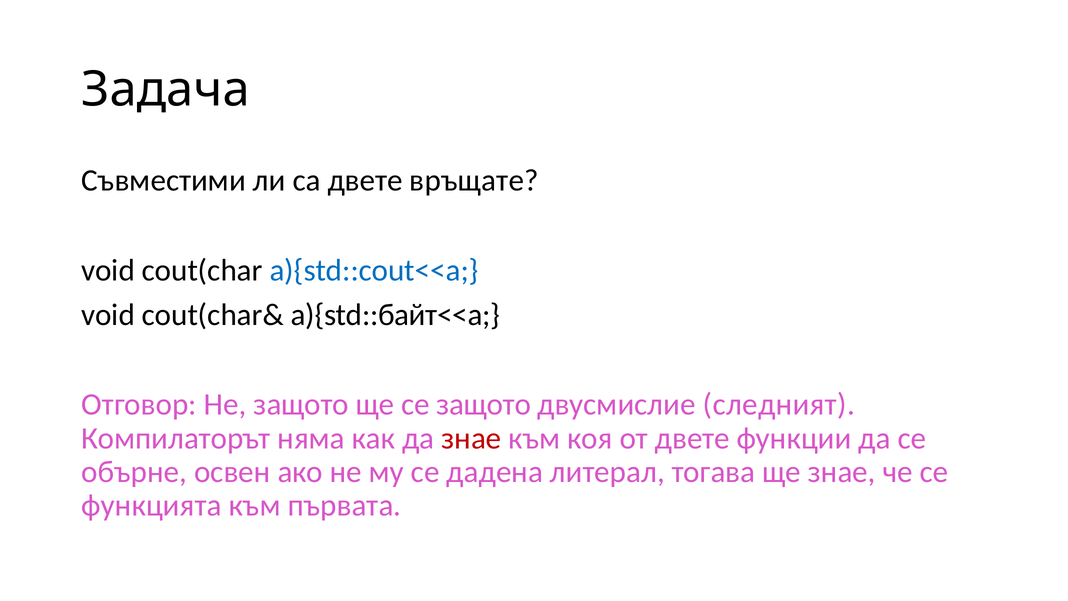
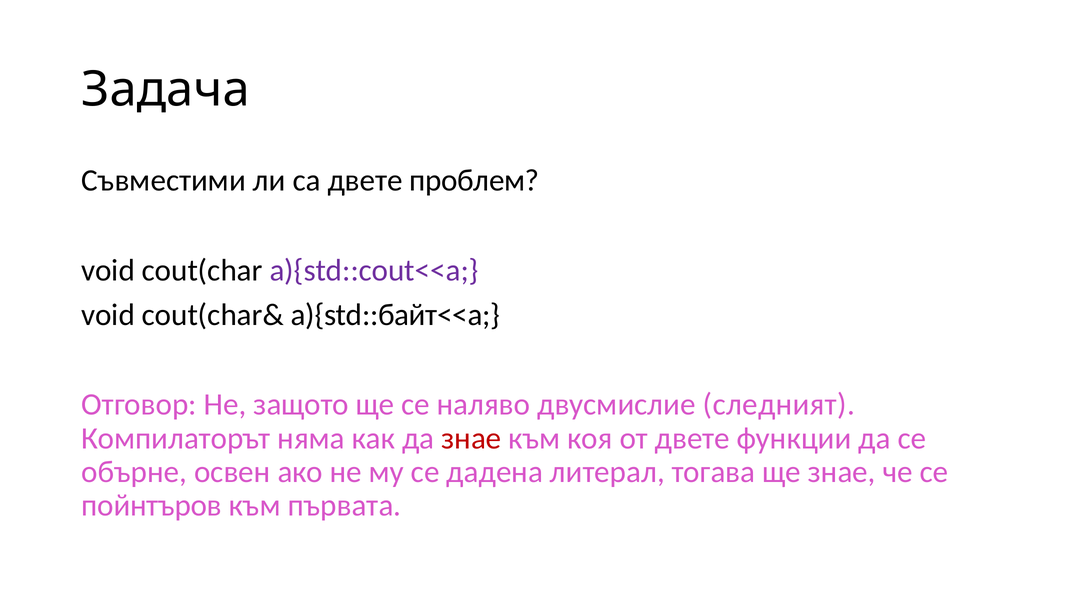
връщате: връщате -> проблем (474, 181)
a){std::cout<<a colour: blue -> purple (374, 270)
се защото: защото -> наляво (484, 404)
функцията: функцията -> пойнтъров (152, 505)
